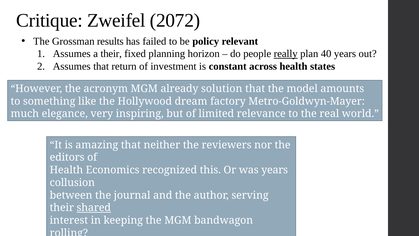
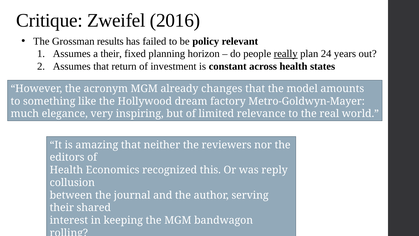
2072: 2072 -> 2016 (175, 21)
40: 40 -> 24 (326, 54)
solution: solution -> changes (222, 89)
was years: years -> reply (275, 170)
shared underline: present -> none (94, 208)
